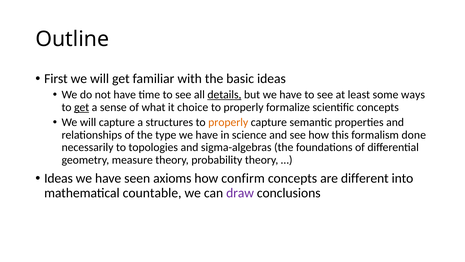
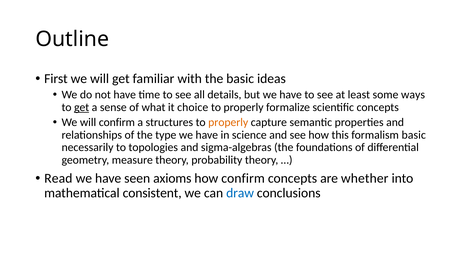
details underline: present -> none (224, 95)
will capture: capture -> confirm (117, 122)
formalism done: done -> basic (414, 135)
Ideas: Ideas -> Read (58, 178)
different: different -> whether (365, 178)
countable: countable -> consistent (152, 193)
draw colour: purple -> blue (240, 193)
